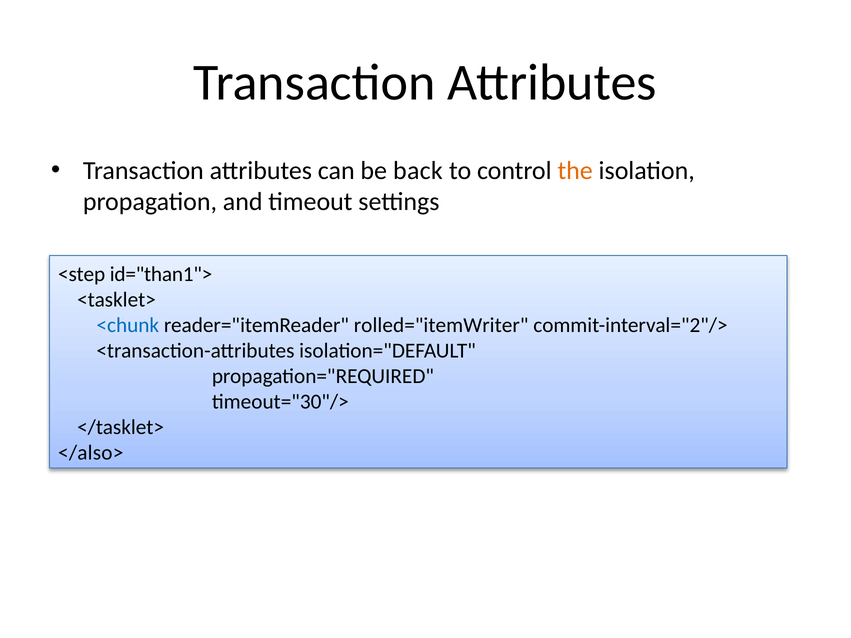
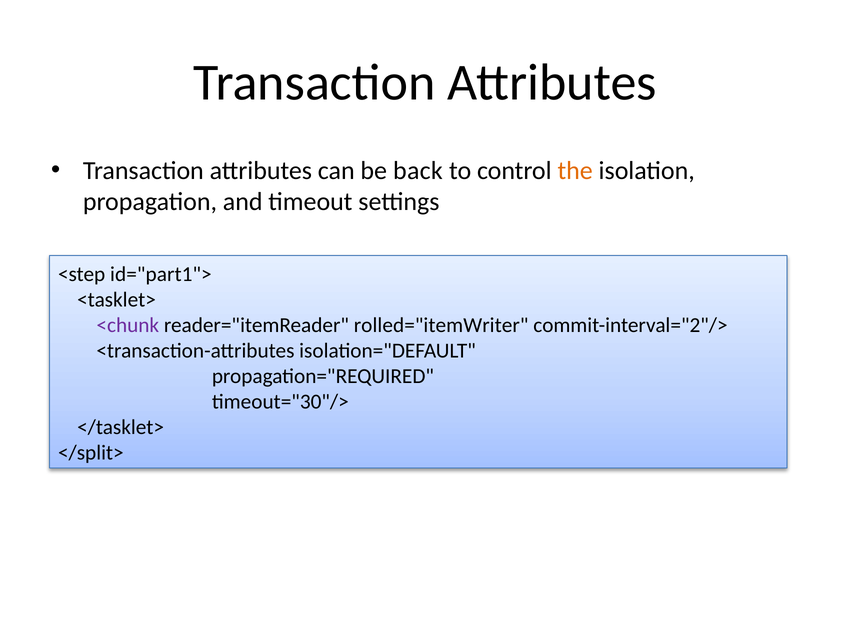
id="than1">: id="than1"> -> id="part1"> (161, 274)
<chunk colour: blue -> purple (128, 325)
</also>: </also> -> </split> (91, 453)
